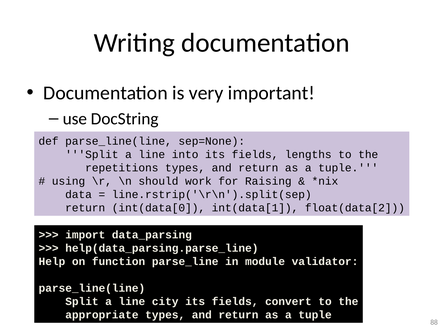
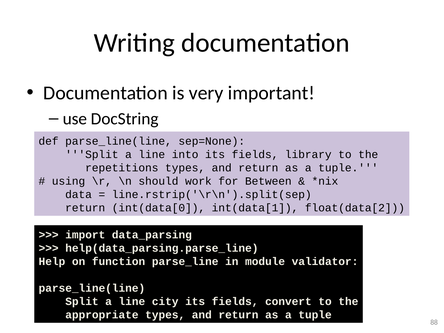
lengths: lengths -> library (308, 154)
Raising: Raising -> Between (268, 181)
